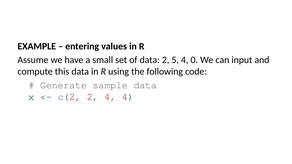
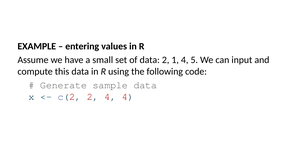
5: 5 -> 1 (175, 60)
0: 0 -> 5 (194, 60)
